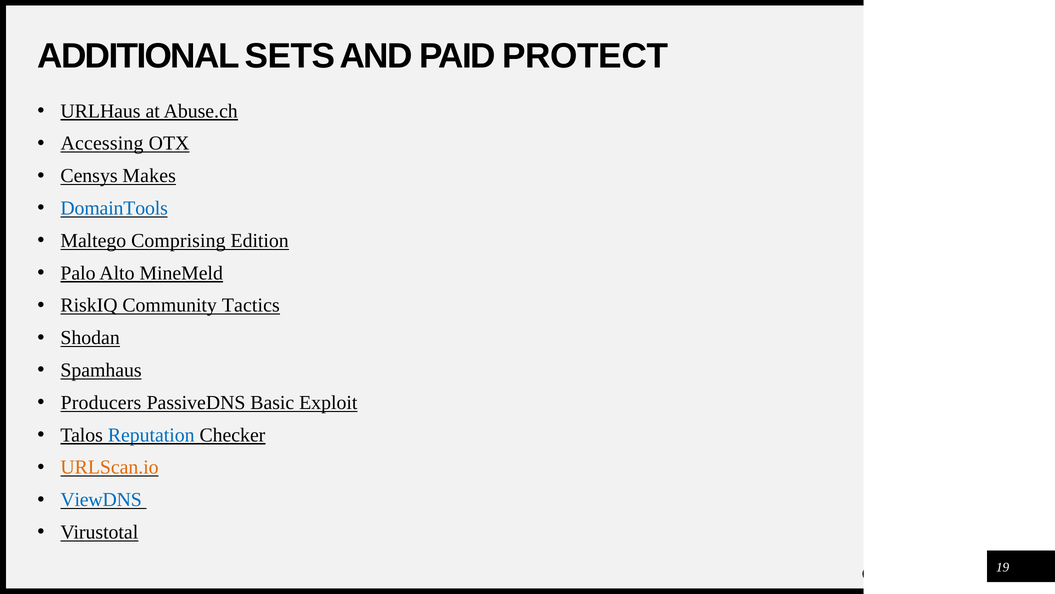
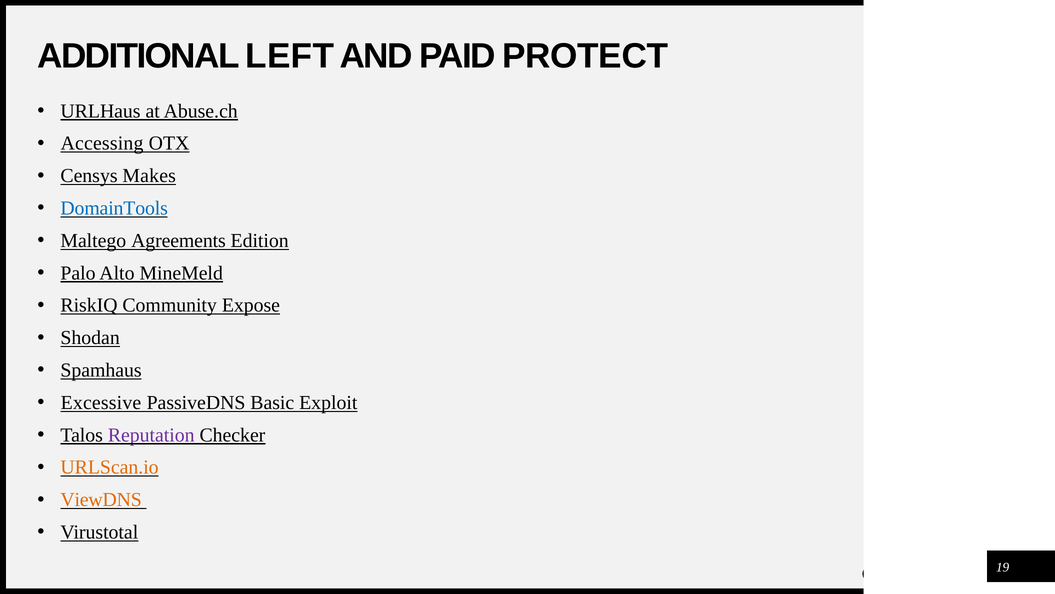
SETS: SETS -> LEFT (290, 56)
Comprising: Comprising -> Agreements (178, 240)
Tactics: Tactics -> Expose (251, 305)
Producers: Producers -> Excessive (101, 402)
Reputation colour: blue -> purple (151, 435)
ViewDNS colour: blue -> orange (101, 499)
